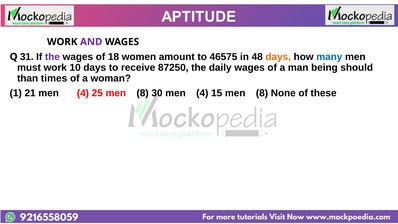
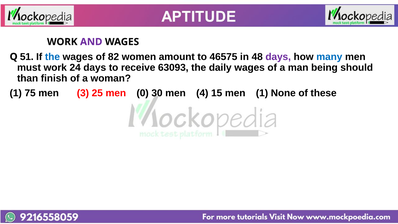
31: 31 -> 51 (27, 57)
the colour: purple -> blue (52, 57)
18: 18 -> 82 (114, 57)
days colour: orange -> purple (278, 57)
10: 10 -> 24 (75, 67)
87250: 87250 -> 63093 (173, 67)
times: times -> finish (54, 78)
21: 21 -> 75 (30, 93)
4: 4 -> 3 (83, 93)
25 men 8: 8 -> 0 (143, 93)
15 men 8: 8 -> 1 (262, 93)
